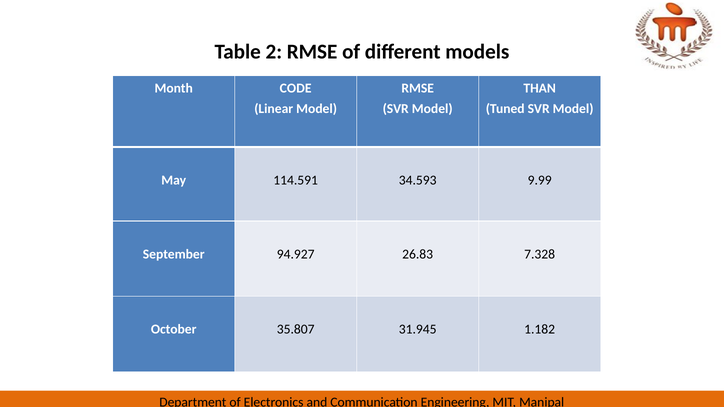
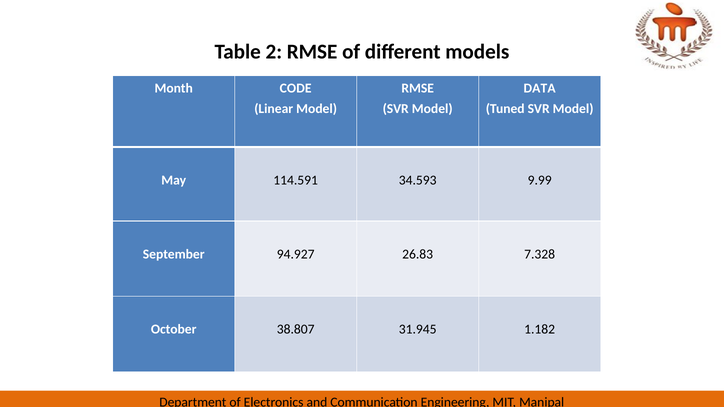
THAN: THAN -> DATA (540, 88)
35.807: 35.807 -> 38.807 (296, 330)
